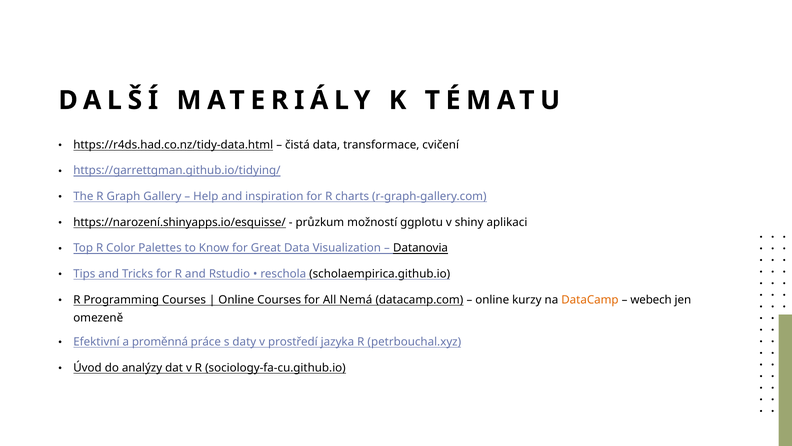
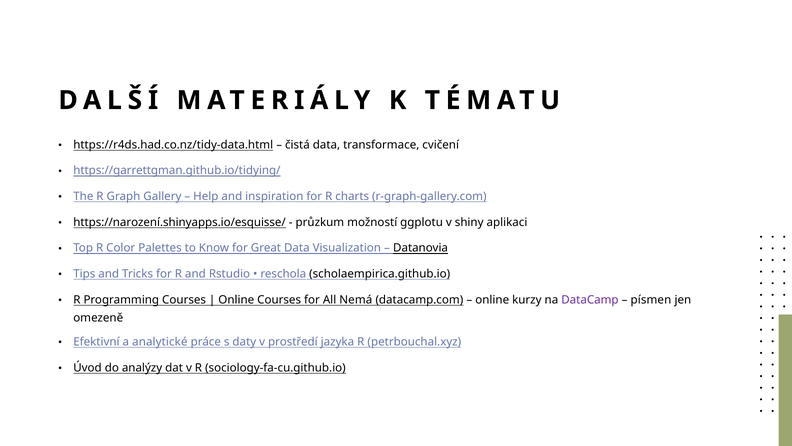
DataCamp colour: orange -> purple (590, 299)
webech: webech -> písmen (651, 299)
proměnná: proměnná -> analytické (160, 341)
